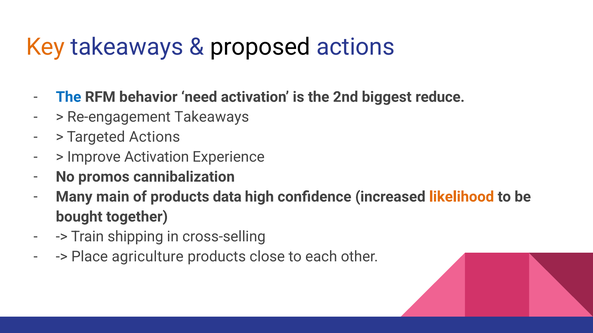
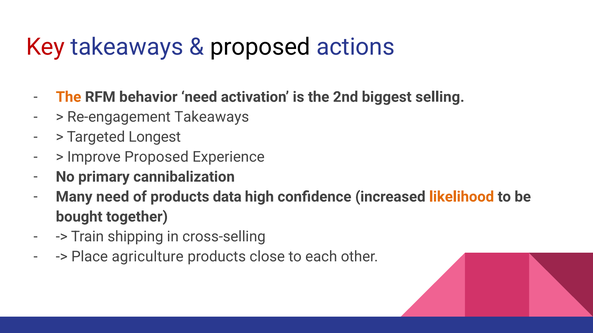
Key colour: orange -> red (45, 47)
The colour: blue -> orange (69, 97)
reduce: reduce -> selling (440, 97)
Targeted Actions: Actions -> Longest (155, 137)
Improve Activation: Activation -> Proposed (156, 157)
promos: promos -> primary (104, 177)
Many main: main -> need (113, 197)
